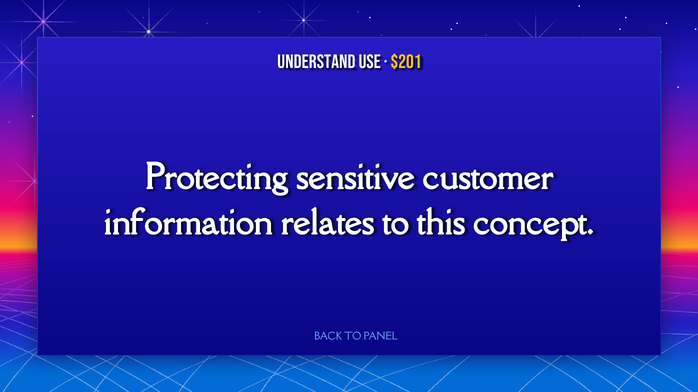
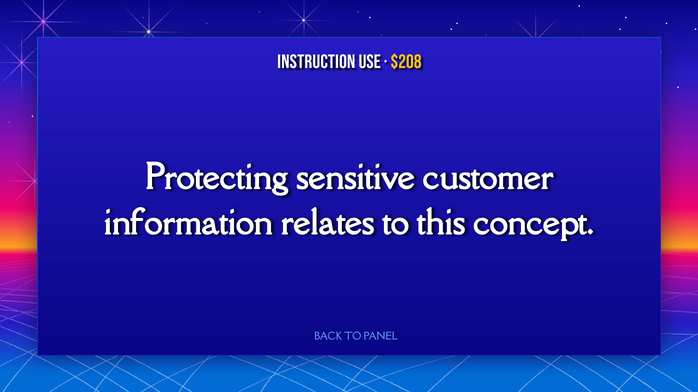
Understand: Understand -> Instruction (316, 62)
$201: $201 -> $208 (406, 62)
